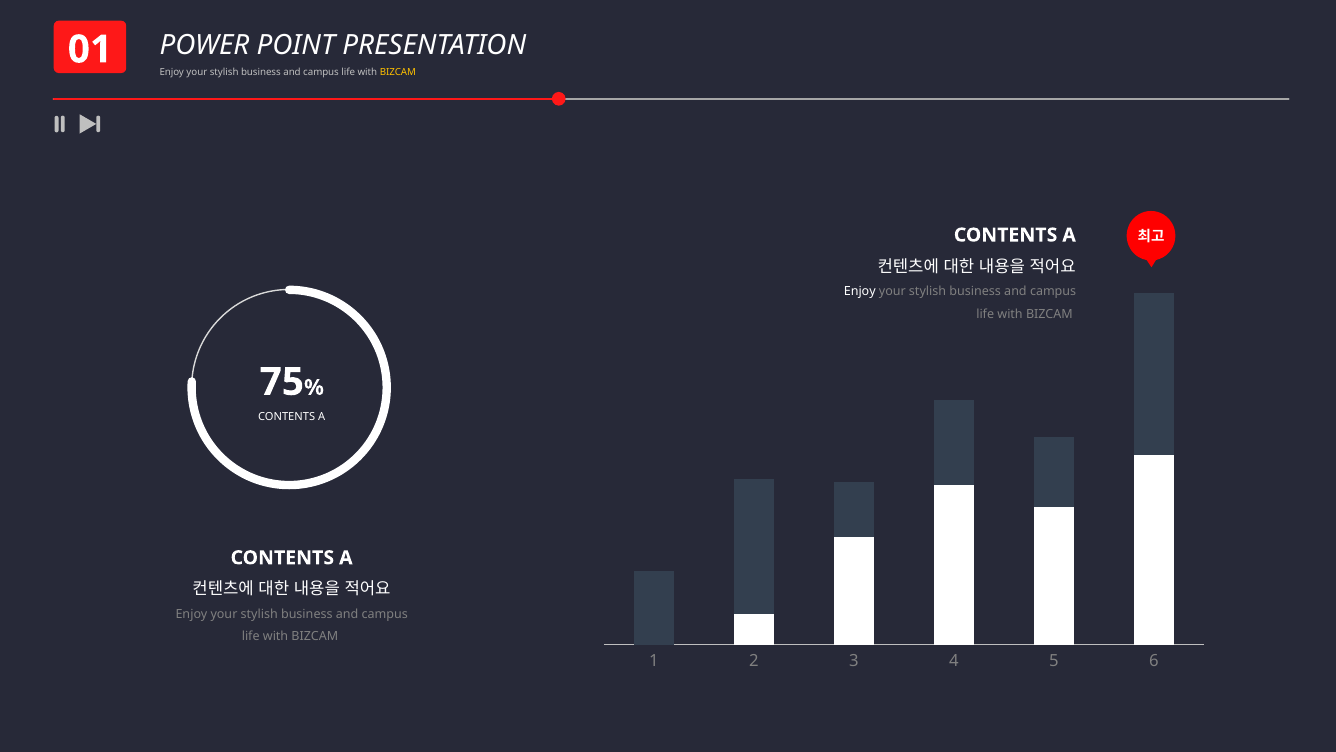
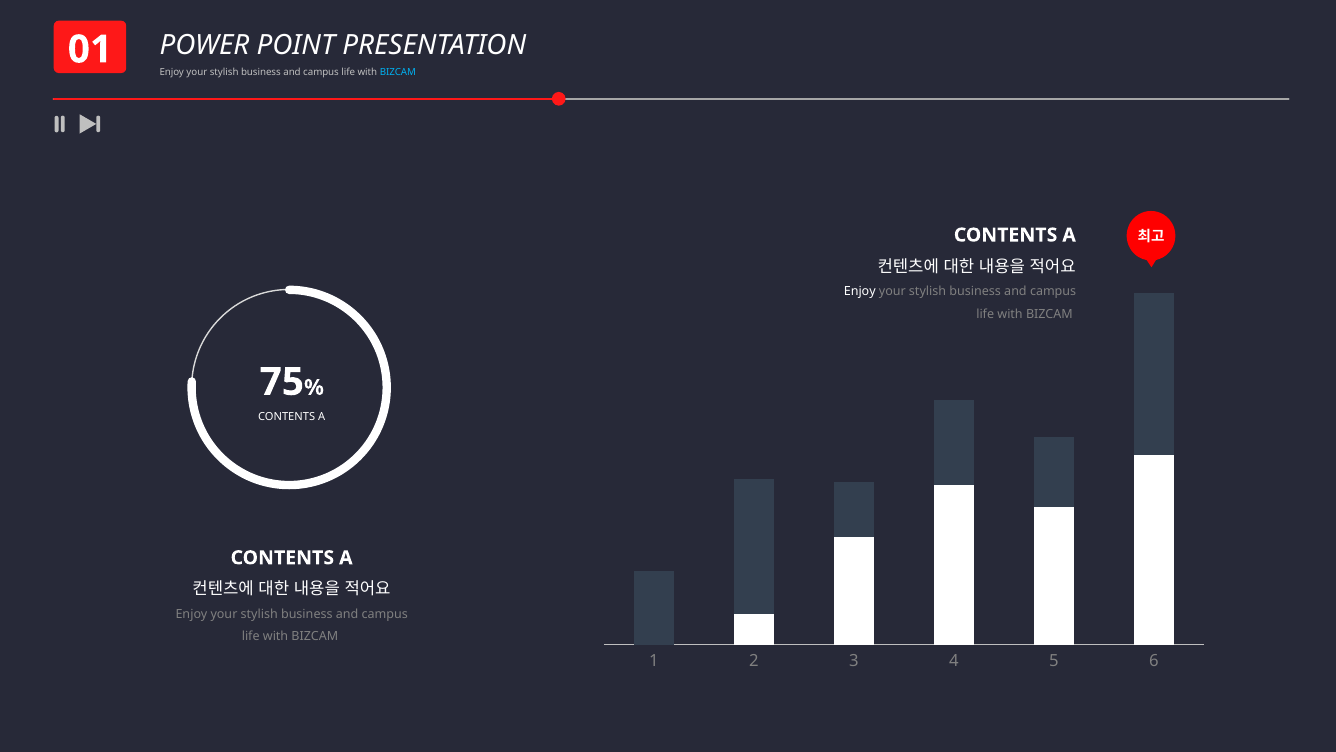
BIZCAM colour: yellow -> light blue (398, 72)
